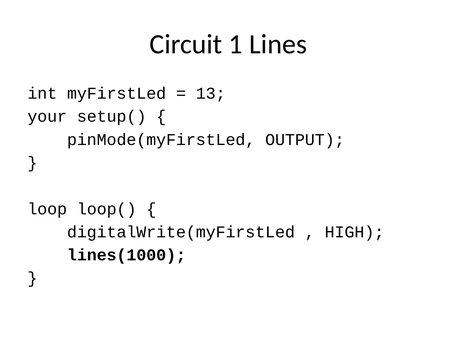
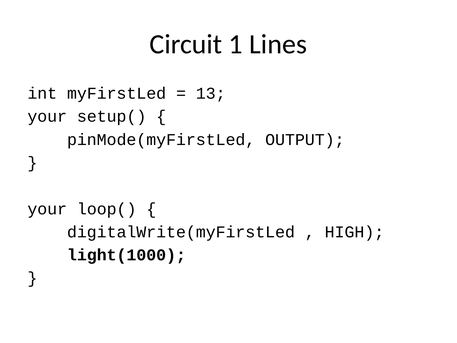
loop: loop -> your (47, 209)
lines(1000: lines(1000 -> light(1000 (126, 255)
